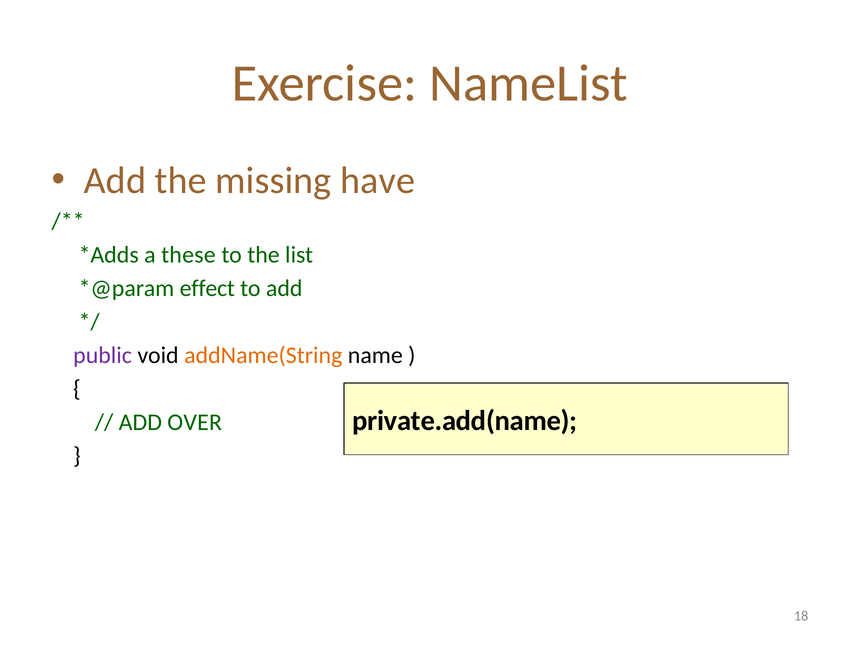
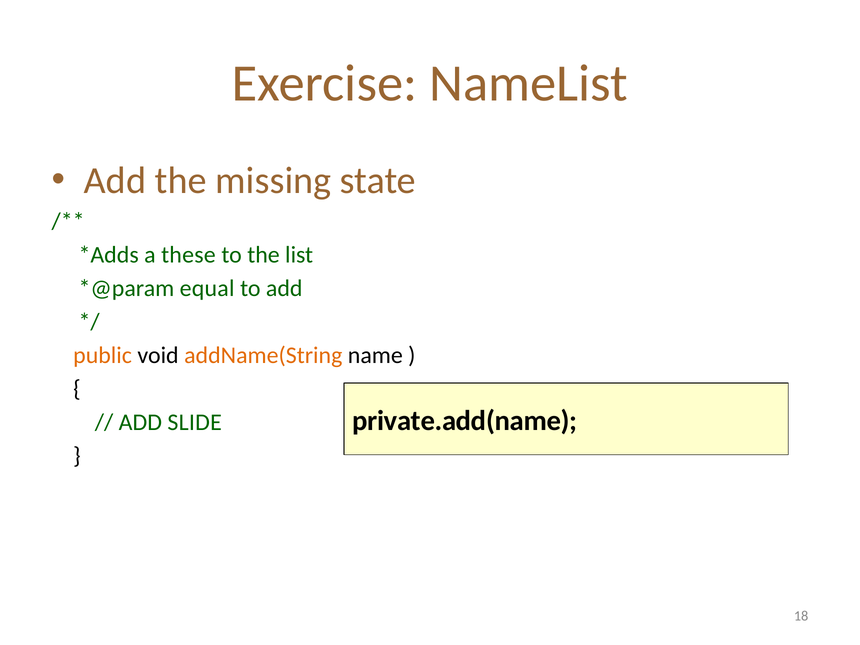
have: have -> state (378, 180)
effect: effect -> equal (207, 288)
public colour: purple -> orange (103, 355)
OVER: OVER -> SLIDE (195, 422)
